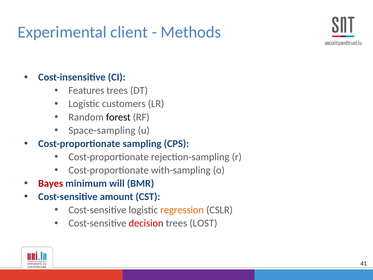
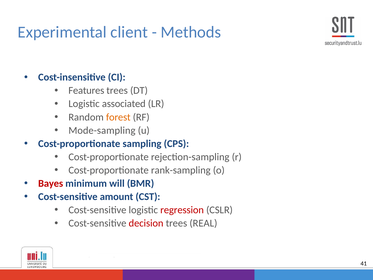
customers: customers -> associated (124, 104)
forest colour: black -> orange (118, 117)
Space-sampling: Space-sampling -> Mode-sampling (102, 130)
with-sampling: with-sampling -> rank-sampling (181, 170)
regression colour: orange -> red (182, 210)
LOST: LOST -> REAL (203, 223)
